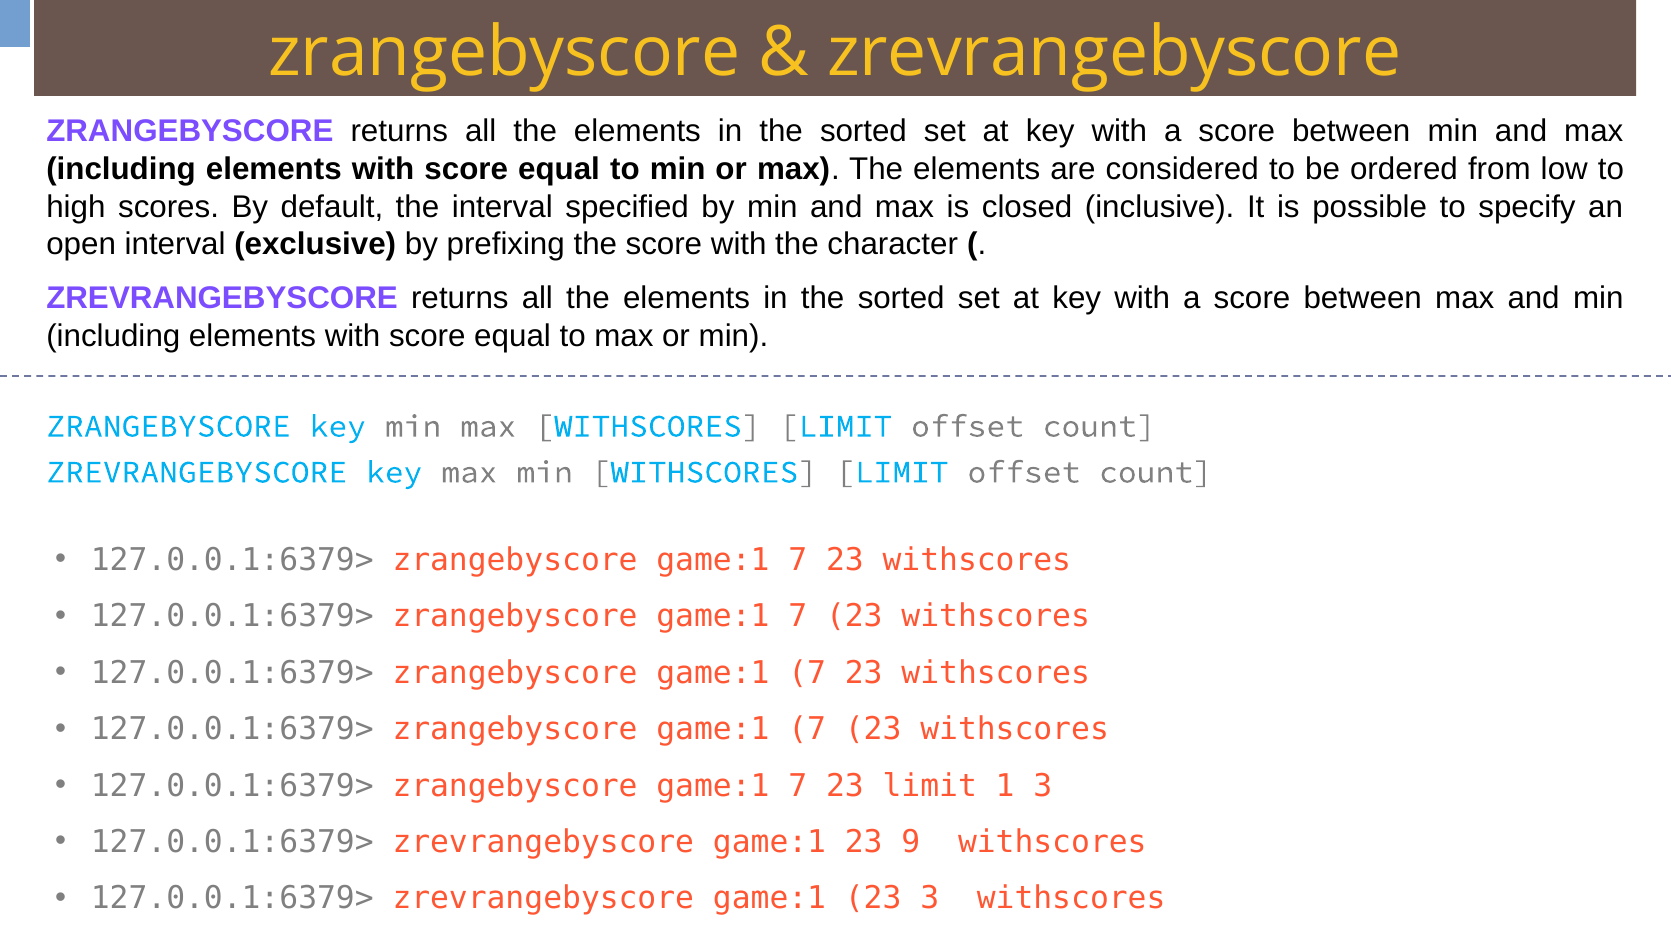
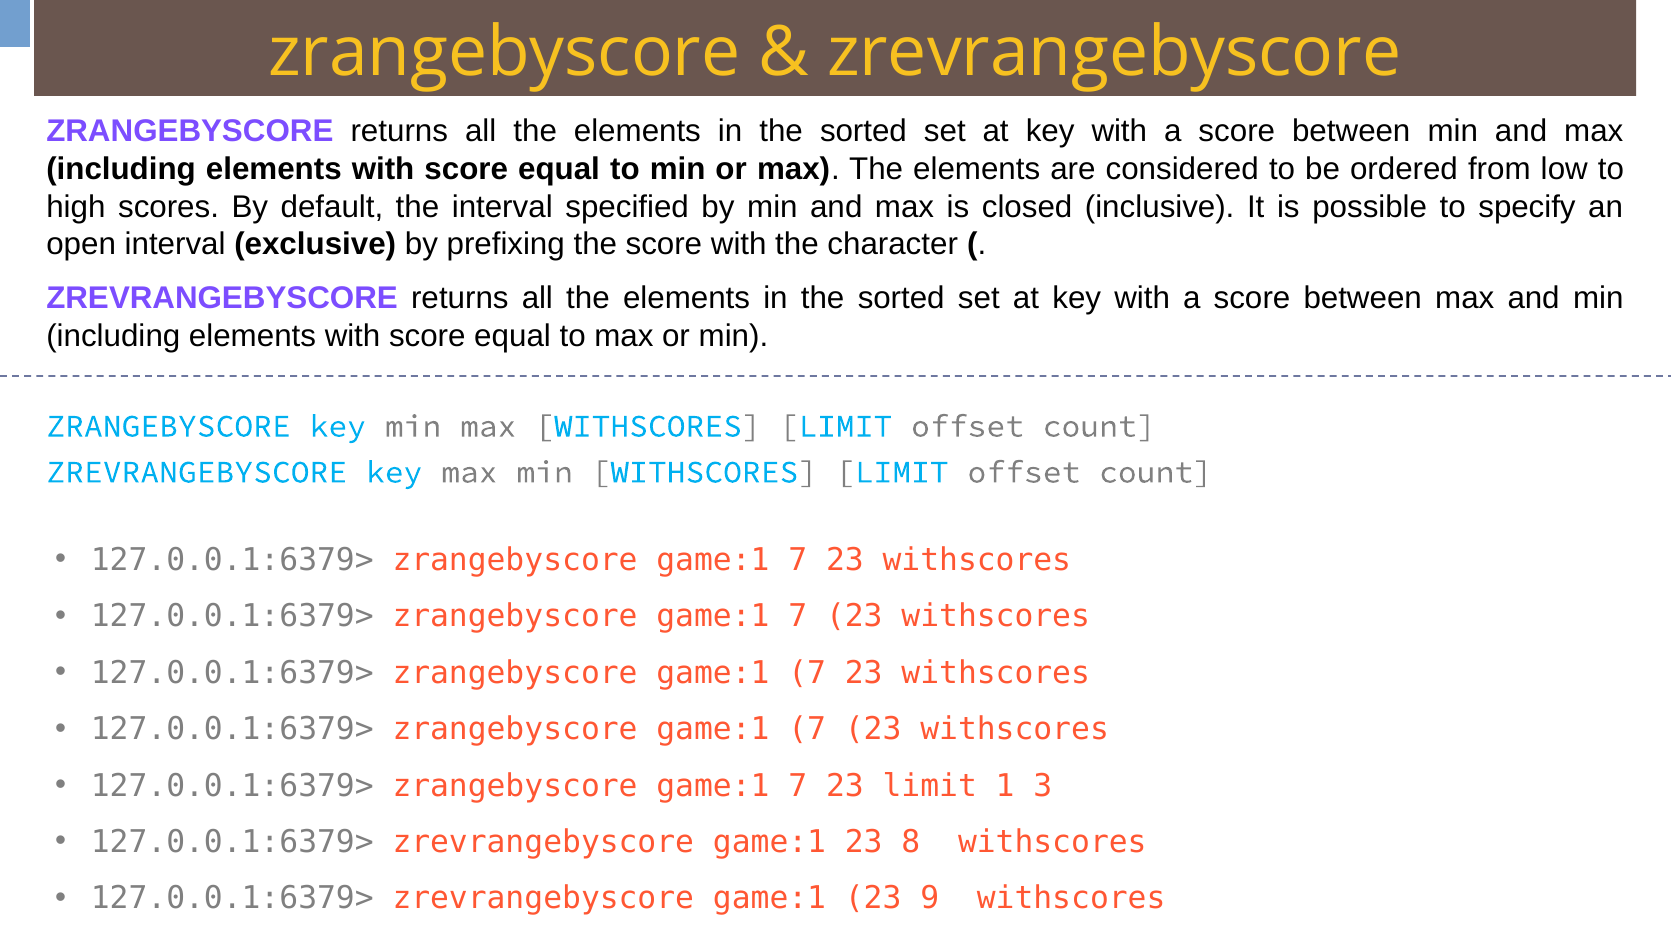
9: 9 -> 8 (911, 842)
23 3: 3 -> 9 (930, 899)
